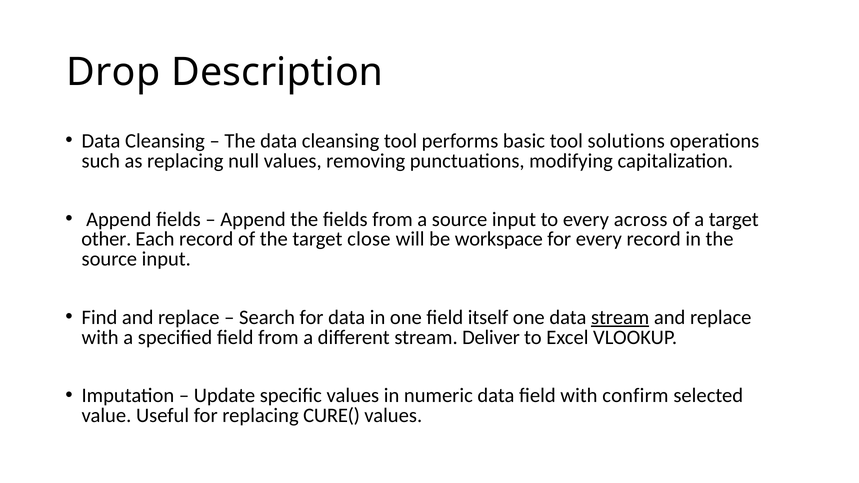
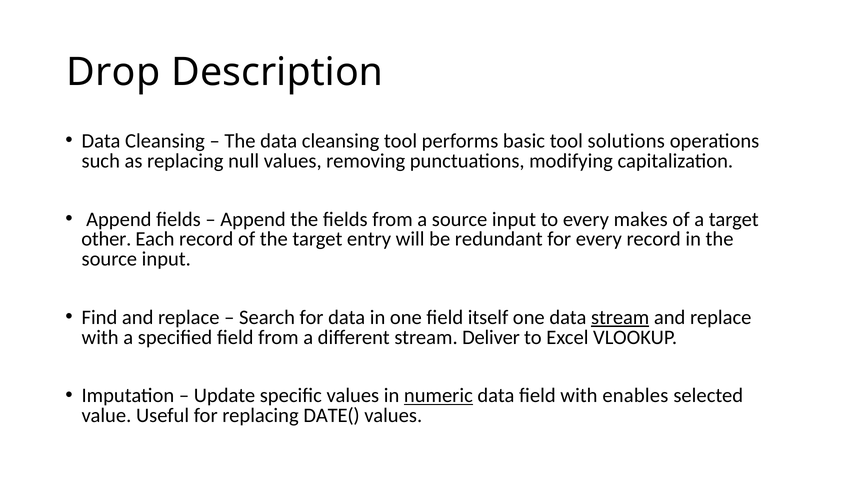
across: across -> makes (641, 219)
close: close -> entry (369, 239)
workspace: workspace -> redundant (499, 239)
numeric underline: none -> present (438, 396)
confirm: confirm -> enables (635, 396)
CURE(: CURE( -> DATE( (332, 416)
